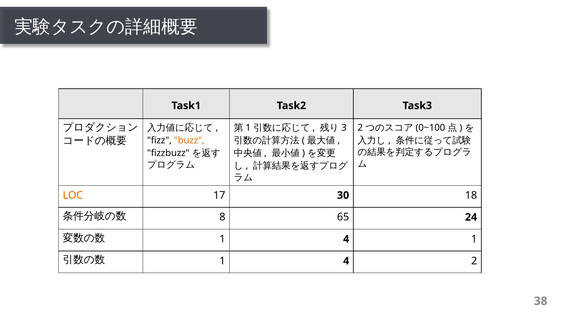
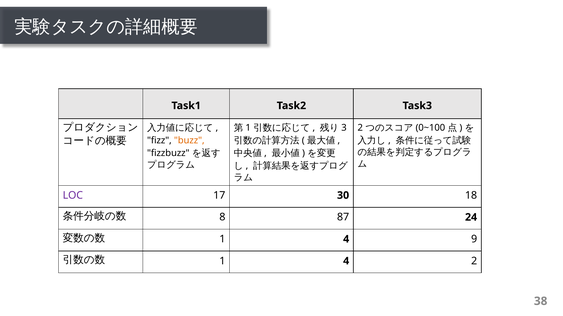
LOC colour: orange -> purple (73, 196)
65: 65 -> 87 (343, 218)
4 1: 1 -> 9 (474, 240)
